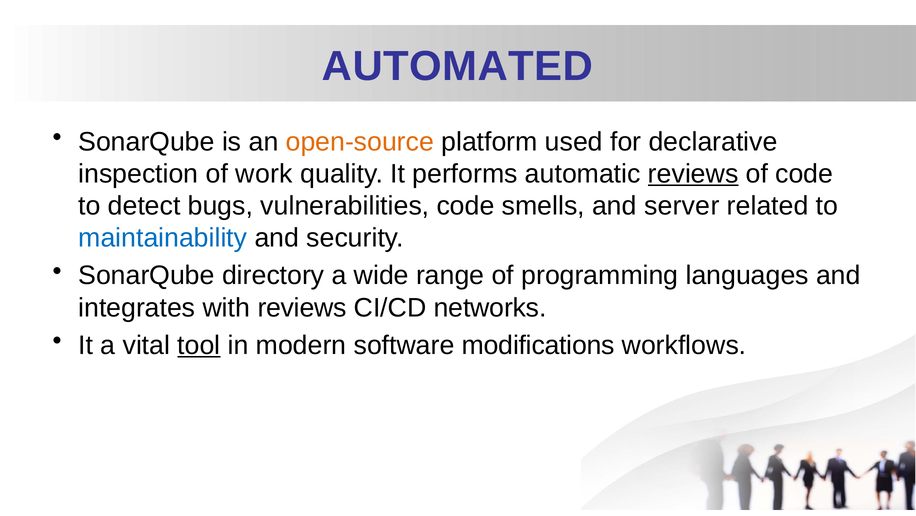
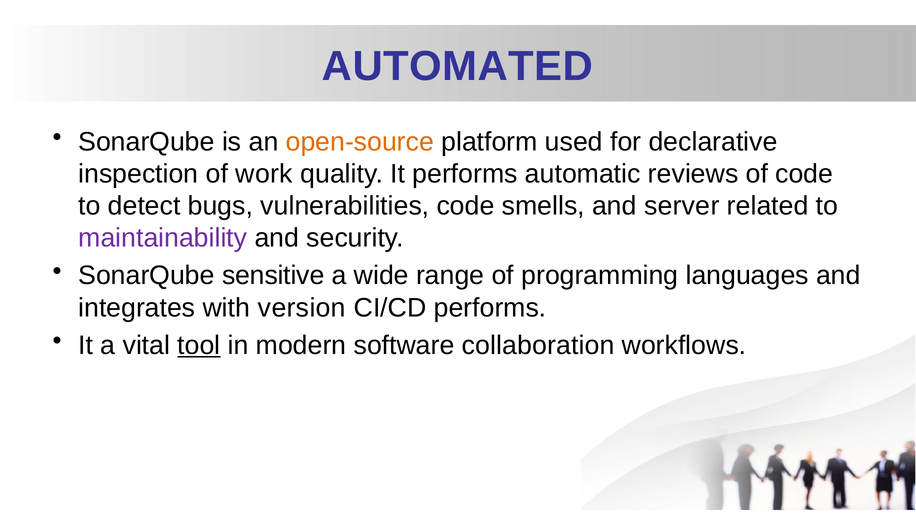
reviews underline: present -> none (693, 174)
maintainability colour: blue -> purple (163, 238)
directory: directory -> sensitive (273, 275)
with reviews: reviews -> version (302, 307)
CI/CD networks: networks -> performs (490, 307)
modifications: modifications -> collaboration (538, 345)
